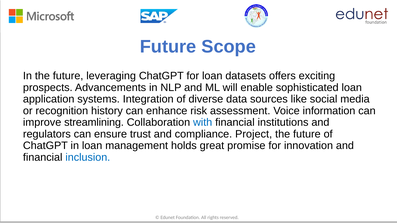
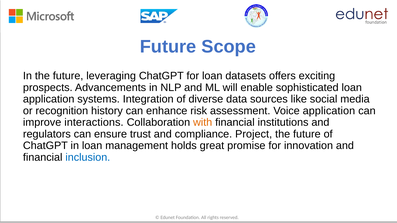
Voice information: information -> application (329, 111)
streamlining: streamlining -> interactions (94, 123)
with colour: blue -> orange (203, 123)
